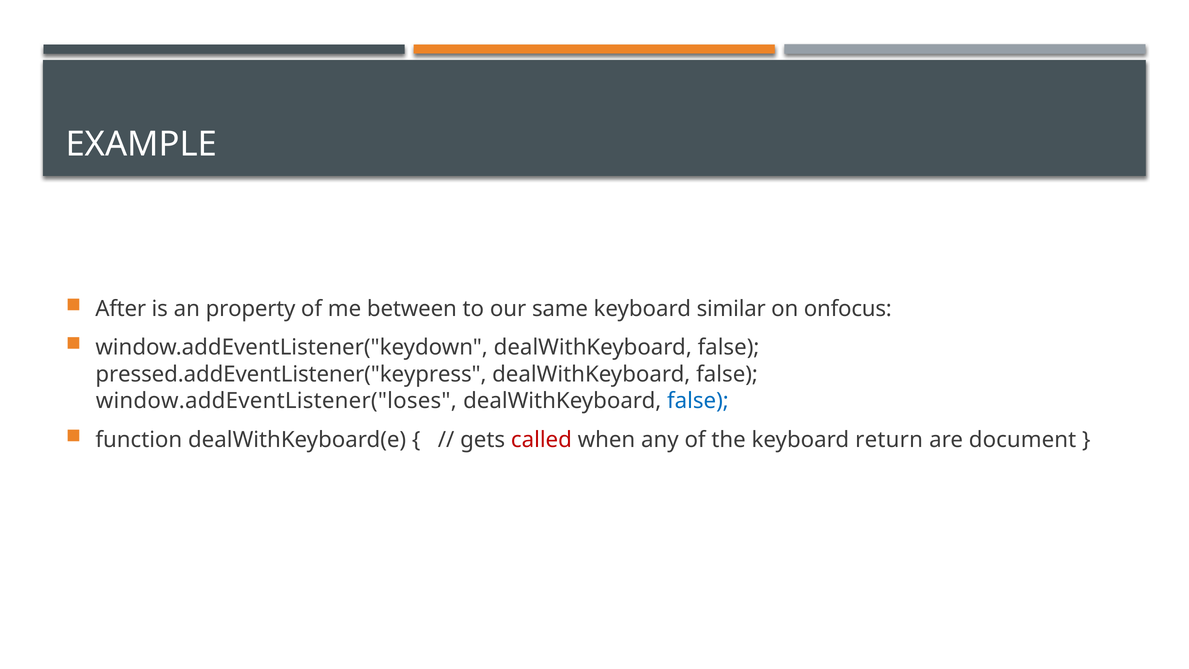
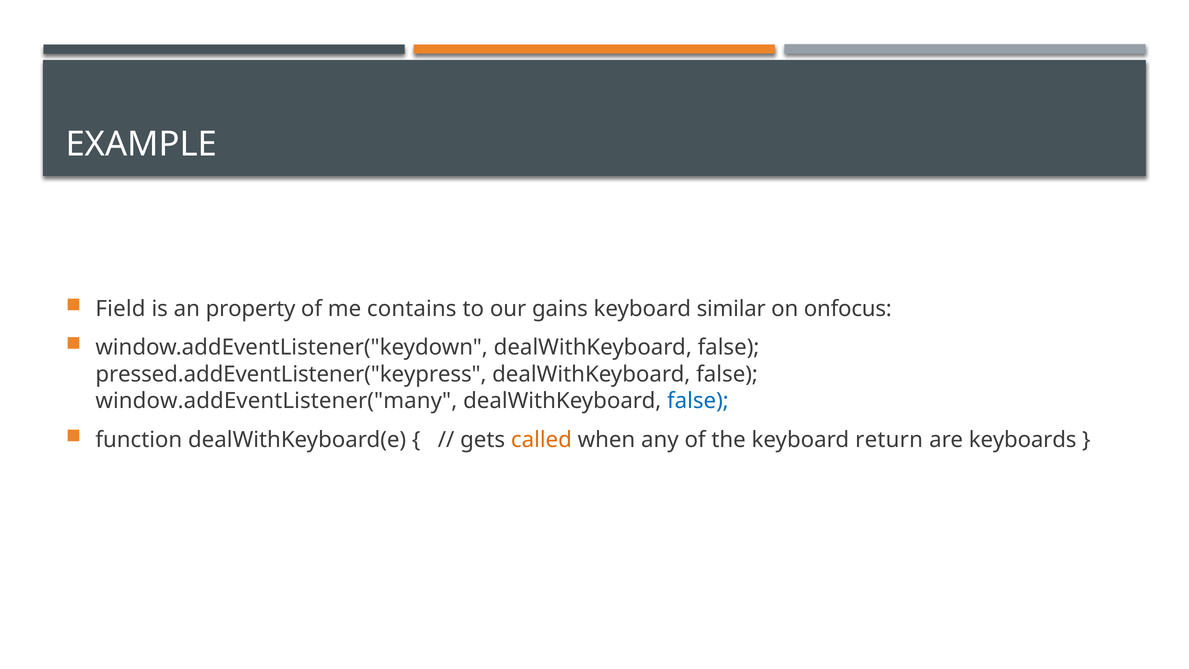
After: After -> Field (120, 309)
between: between -> contains (412, 309)
same: same -> gains (560, 309)
window.addEventListener("loses: window.addEventListener("loses -> window.addEventListener("many (276, 401)
called colour: red -> orange (541, 440)
document: document -> keyboards (1023, 440)
